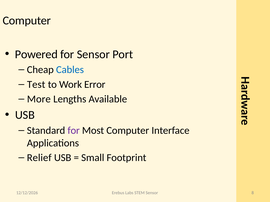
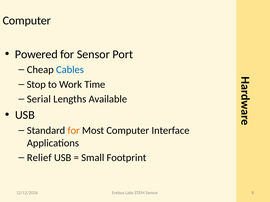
Test: Test -> Stop (36, 85)
Error: Error -> Time (95, 85)
More: More -> Serial (39, 99)
for colour: purple -> orange (74, 131)
